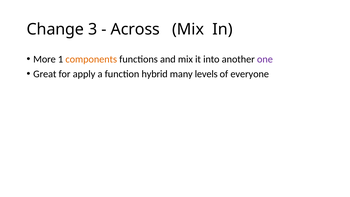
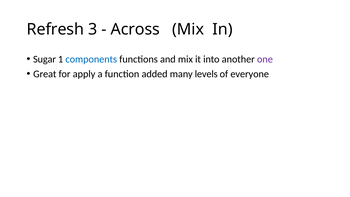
Change: Change -> Refresh (55, 29)
More: More -> Sugar (45, 59)
components colour: orange -> blue (91, 59)
hybrid: hybrid -> added (155, 74)
